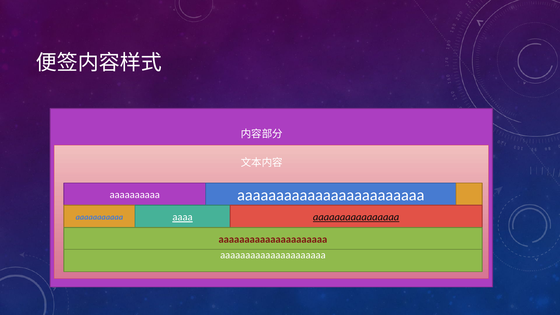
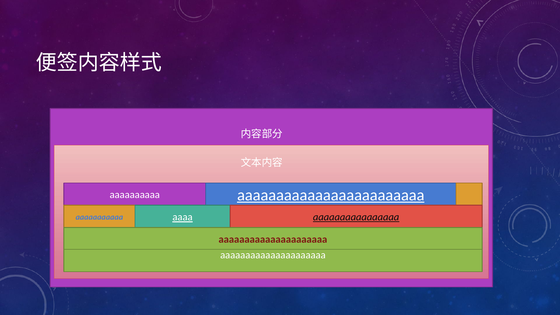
aaaaaaaaaaaaaaaaaaaaaaaa underline: none -> present (331, 195)
